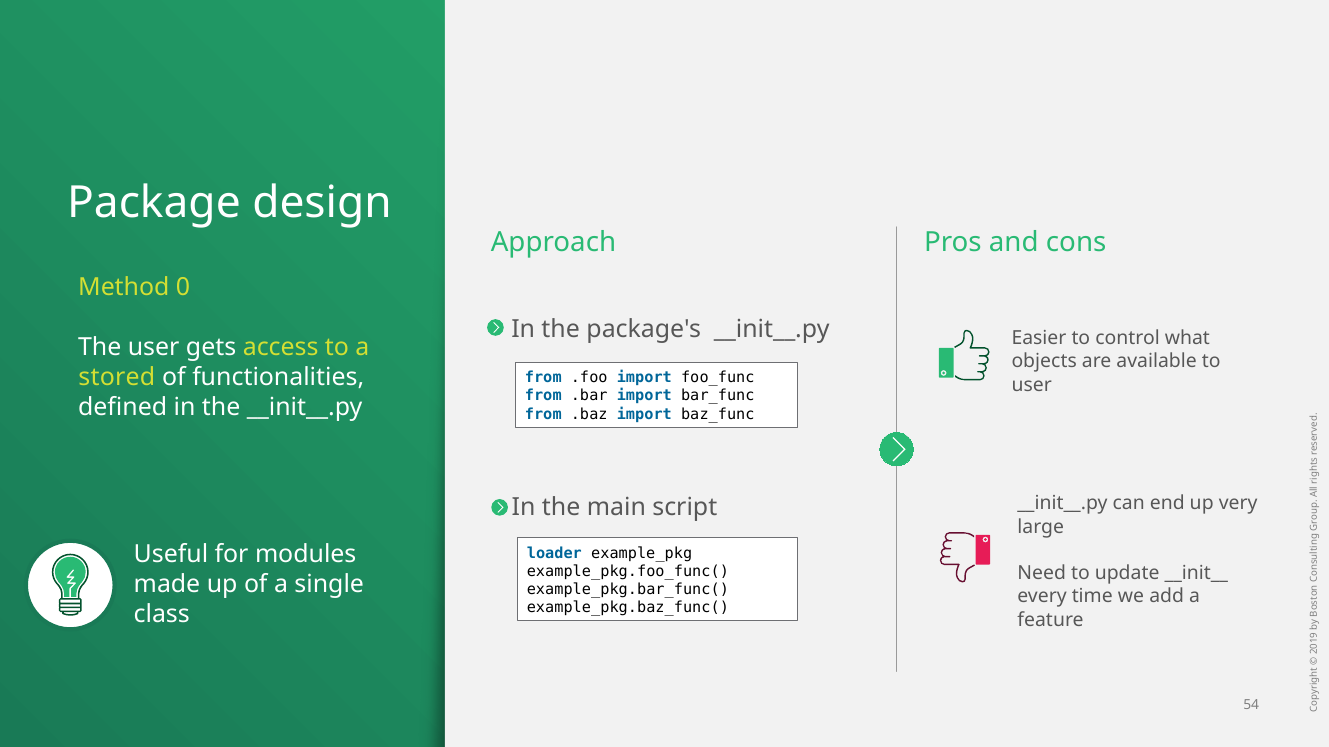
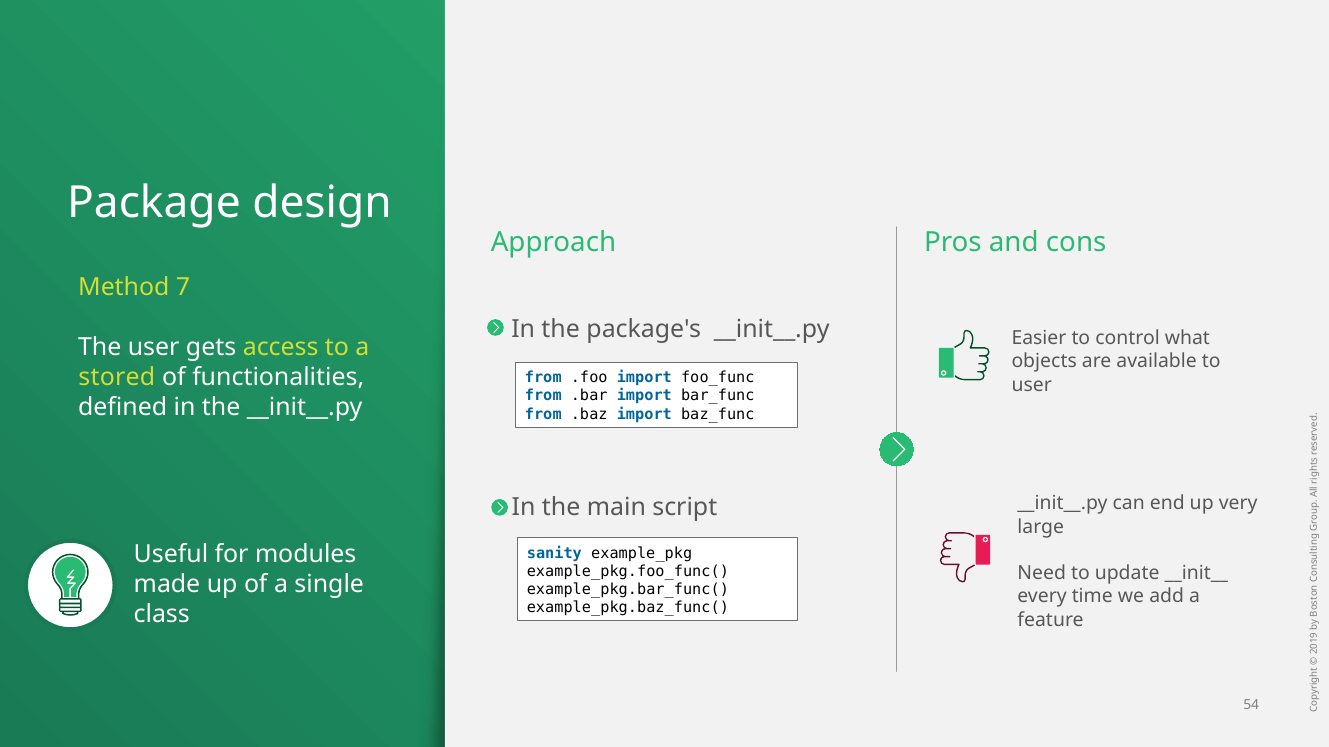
Method 0: 0 -> 7 (183, 288)
loader: loader -> sanity (554, 553)
